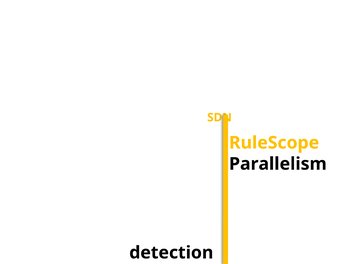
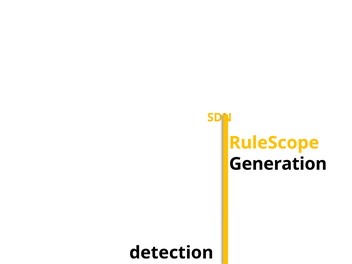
Parallelism: Parallelism -> Generation (278, 164)
